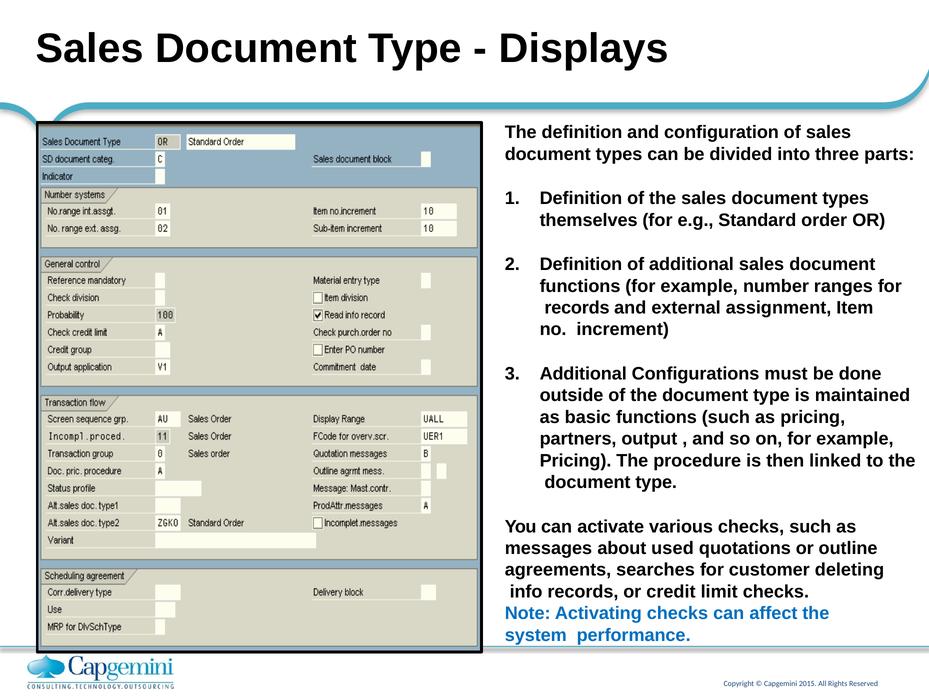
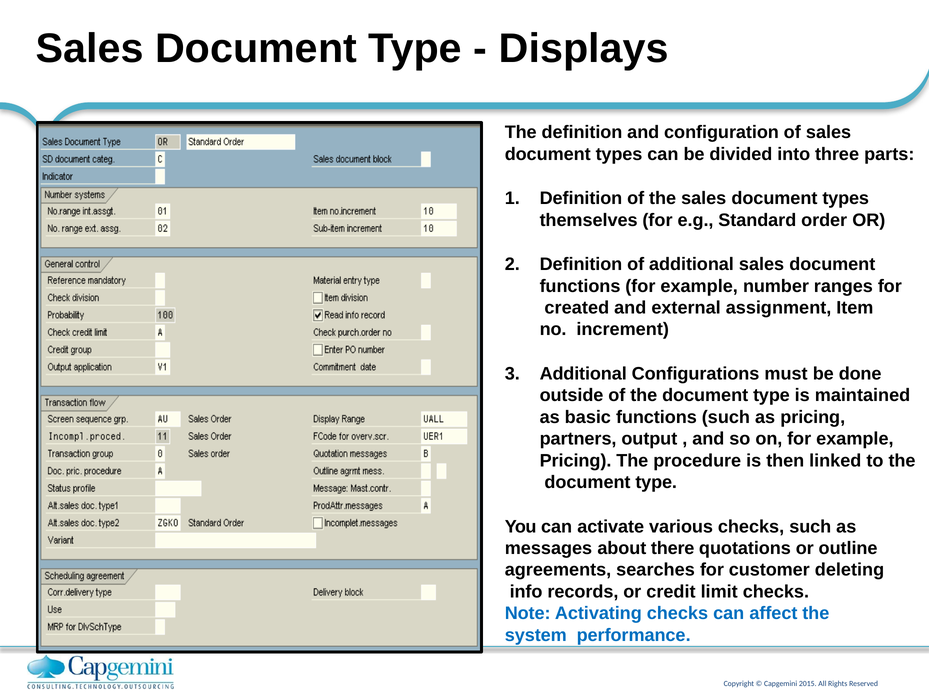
records: records -> created (577, 308)
used: used -> there (673, 548)
